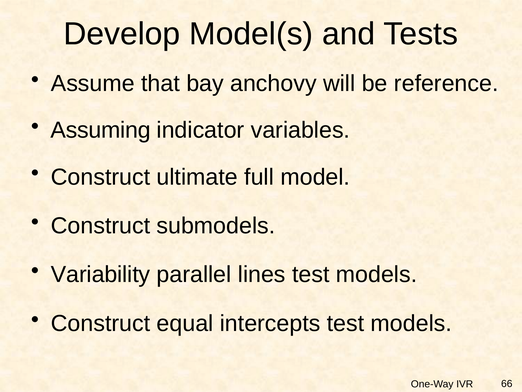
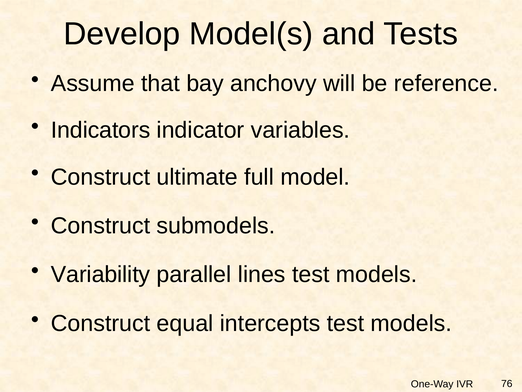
Assuming: Assuming -> Indicators (101, 130)
66: 66 -> 76 (507, 383)
